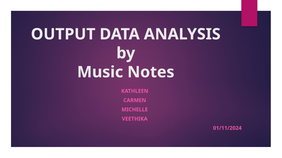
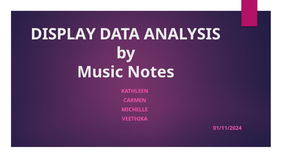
OUTPUT: OUTPUT -> DISPLAY (63, 34)
